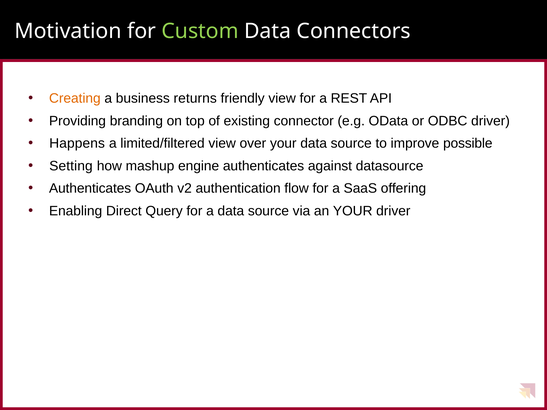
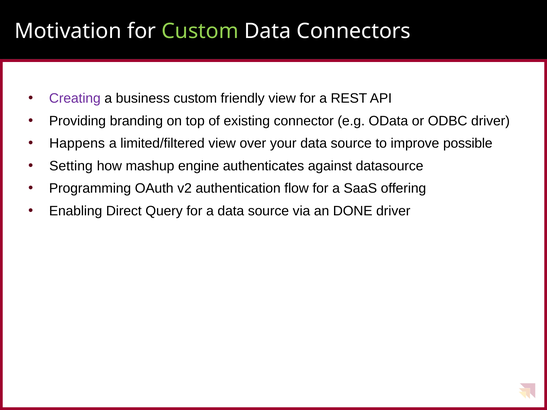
Creating colour: orange -> purple (75, 99)
business returns: returns -> custom (195, 99)
Authenticates: Authenticates -> Programming (90, 189)
an YOUR: YOUR -> DONE (353, 211)
